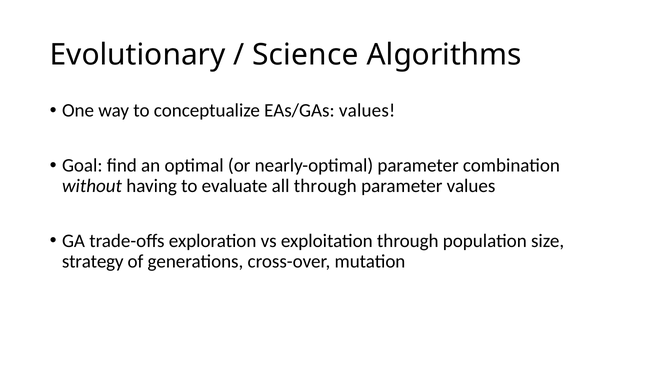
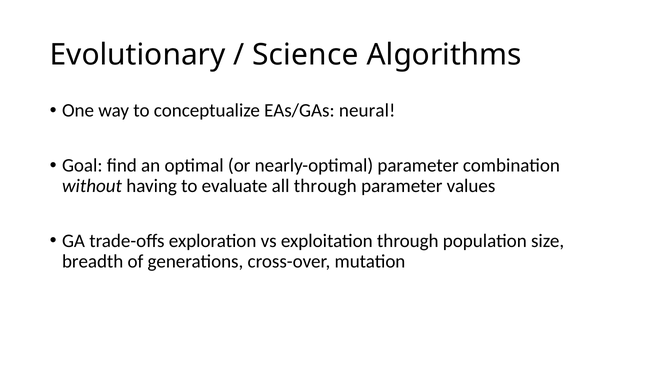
EAs/GAs values: values -> neural (367, 110)
strategy: strategy -> breadth (93, 261)
